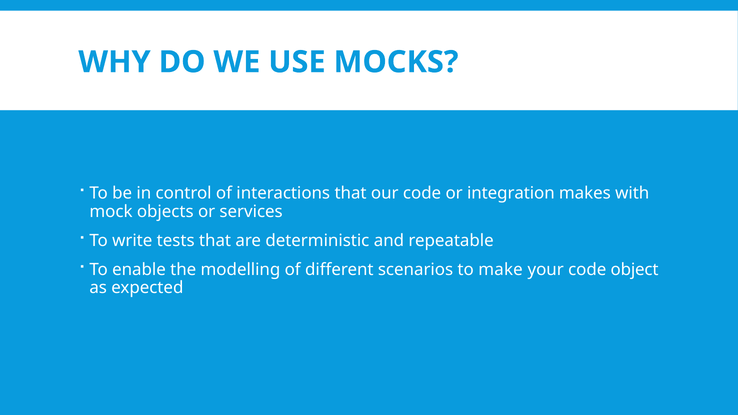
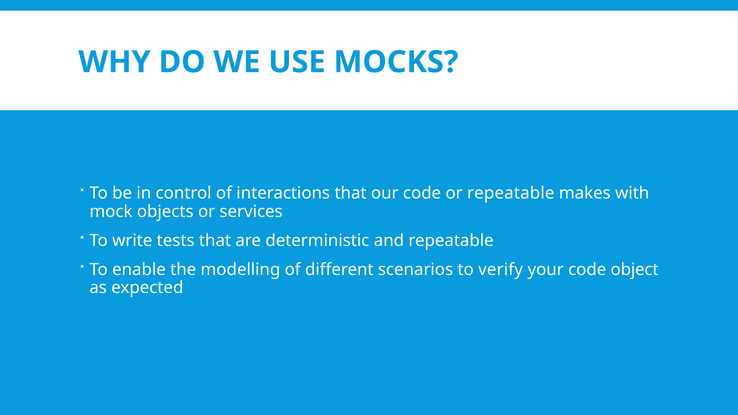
or integration: integration -> repeatable (511, 193)
make: make -> verify (501, 270)
